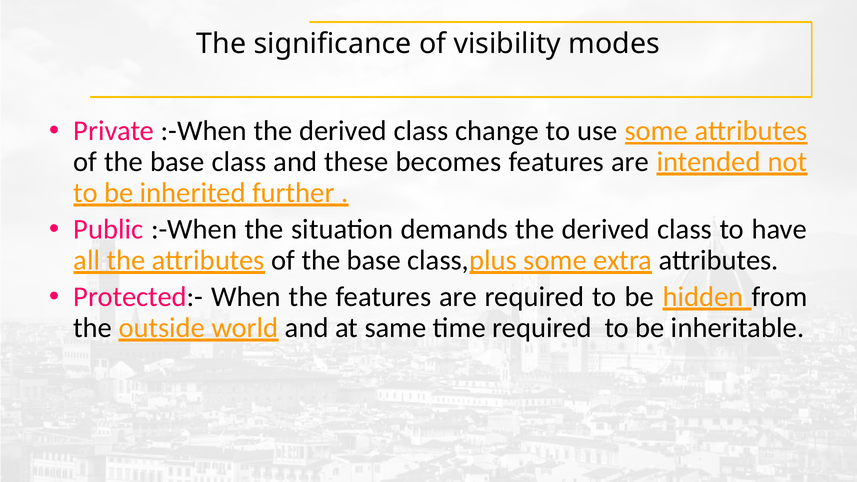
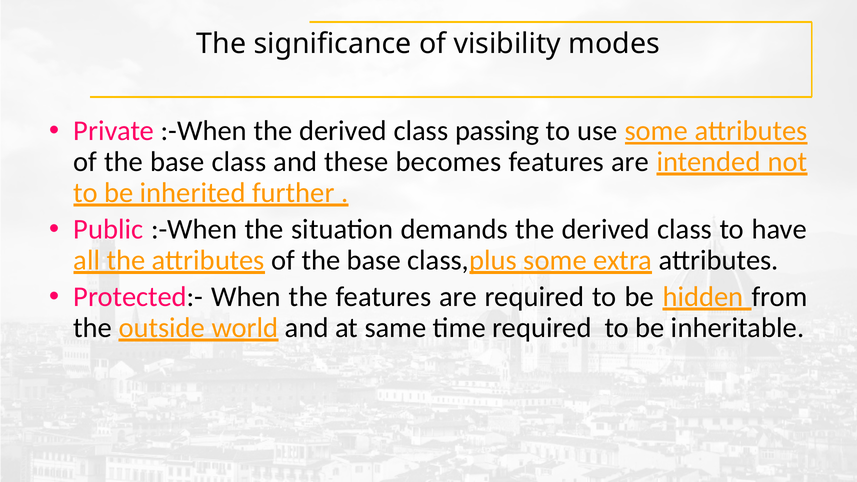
change: change -> passing (497, 131)
